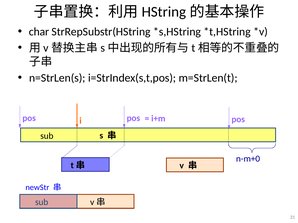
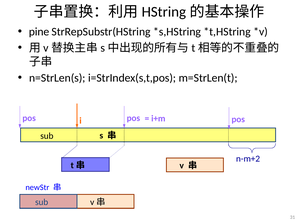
char: char -> pine (39, 32)
n-m+0: n-m+0 -> n-m+2 (248, 159)
